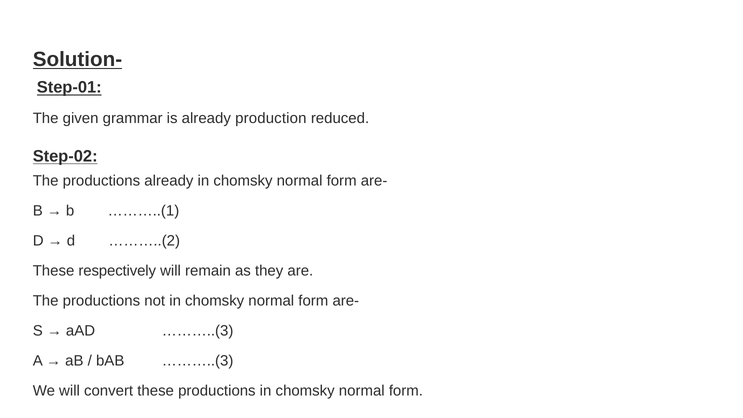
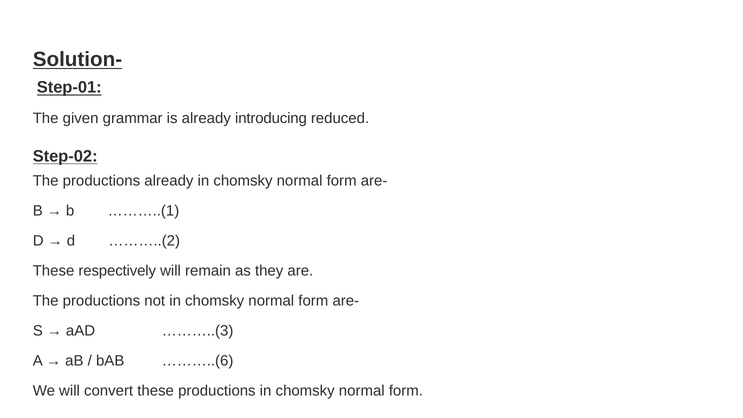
production: production -> introducing (271, 118)
bAB ………..(3: ………..(3 -> ………..(6 (198, 361)
